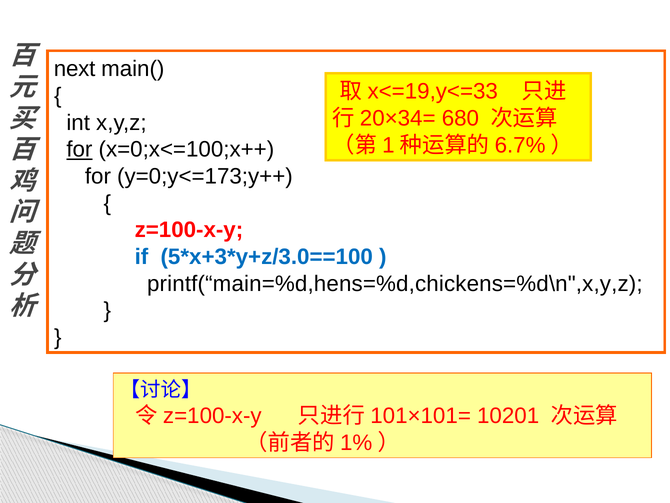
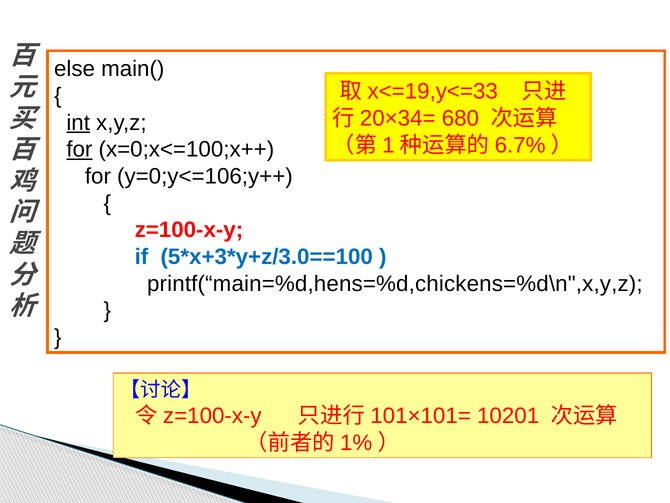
next: next -> else (74, 69)
int underline: none -> present (78, 123)
y=0;y<=173;y++: y=0;y<=173;y++ -> y=0;y<=106;y++ (205, 176)
